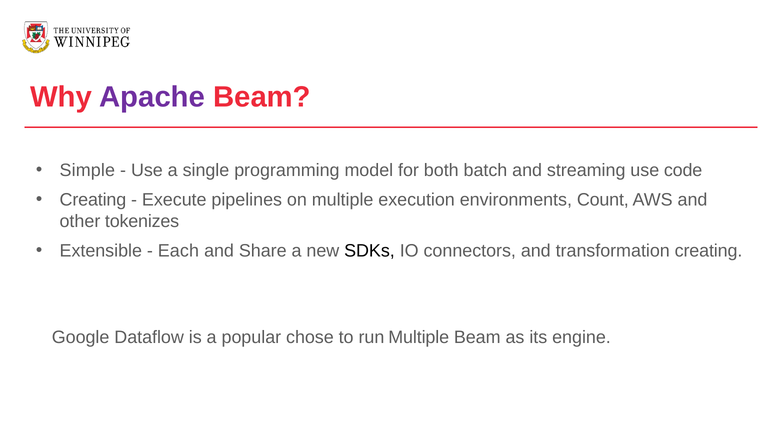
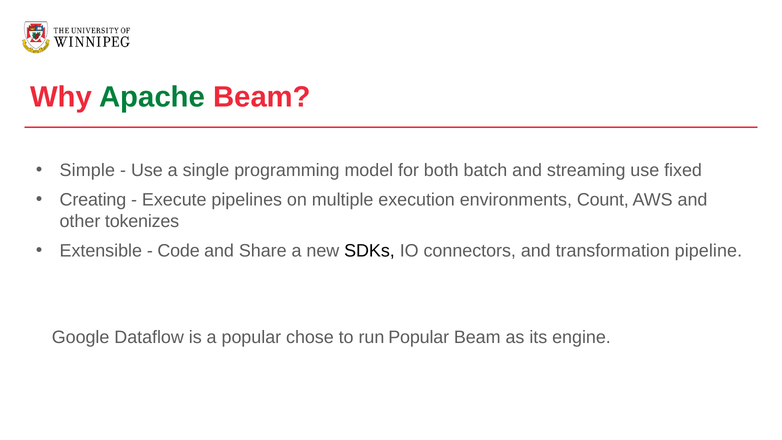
Apache colour: purple -> green (152, 97)
code: code -> fixed (683, 170)
Each: Each -> Code (179, 251)
transformation creating: creating -> pipeline (708, 251)
run Multiple: Multiple -> Popular (419, 337)
